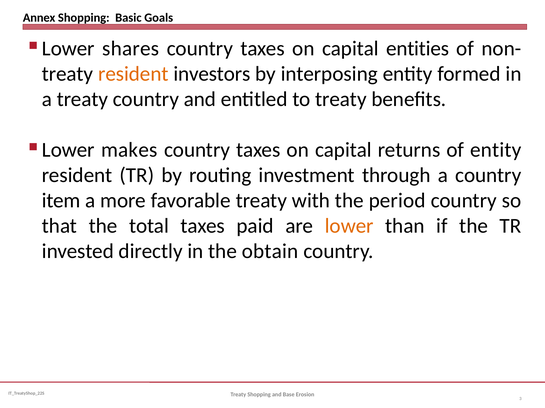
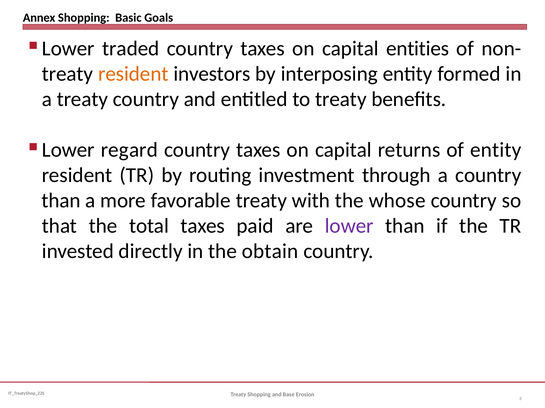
shares: shares -> traded (131, 49)
makes: makes -> regard (129, 150)
item: item -> than (61, 201)
period: period -> whose (397, 201)
lower colour: orange -> purple (349, 226)
